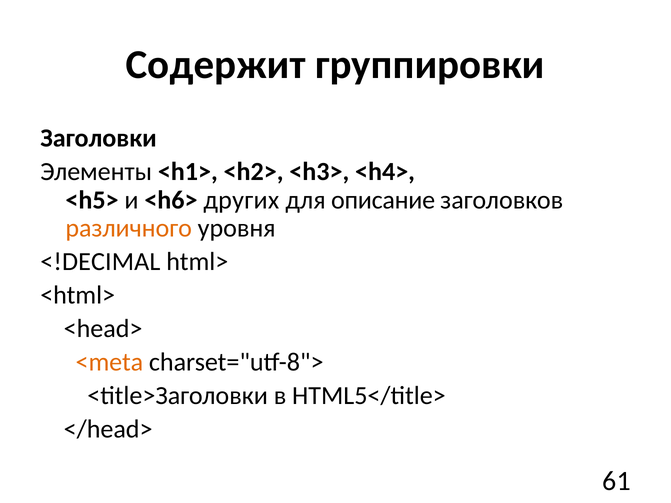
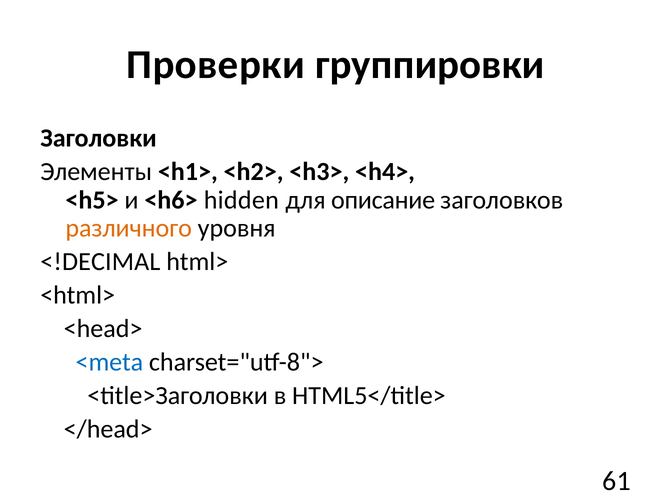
Содержит: Содержит -> Проверки (216, 65)
других: других -> hidden (241, 200)
<meta colour: orange -> blue (109, 362)
